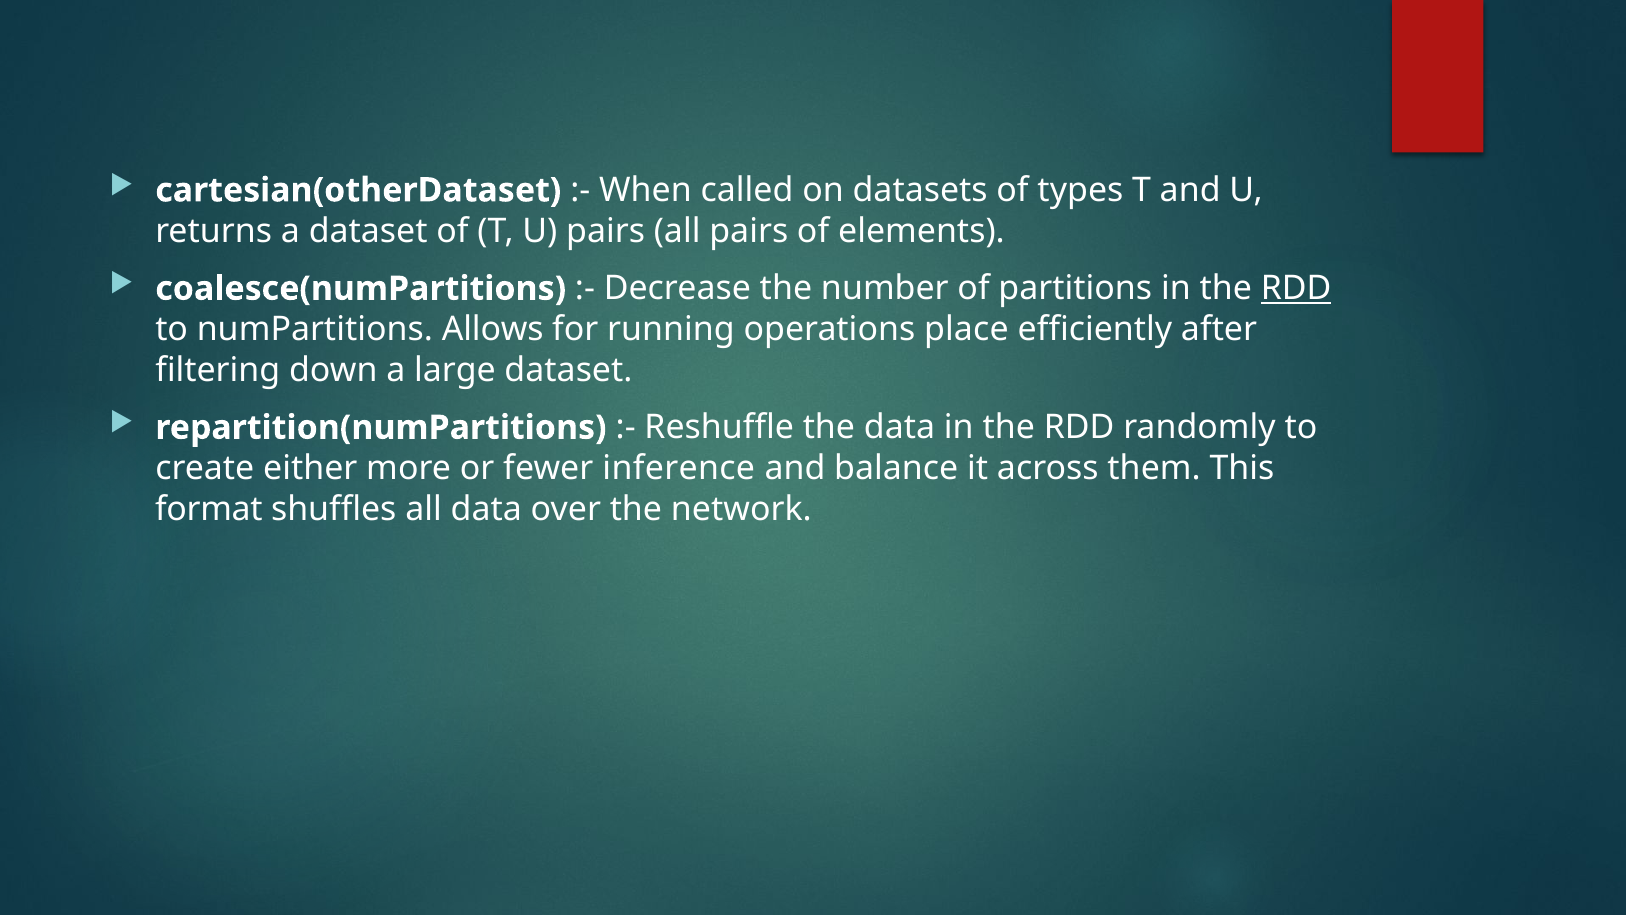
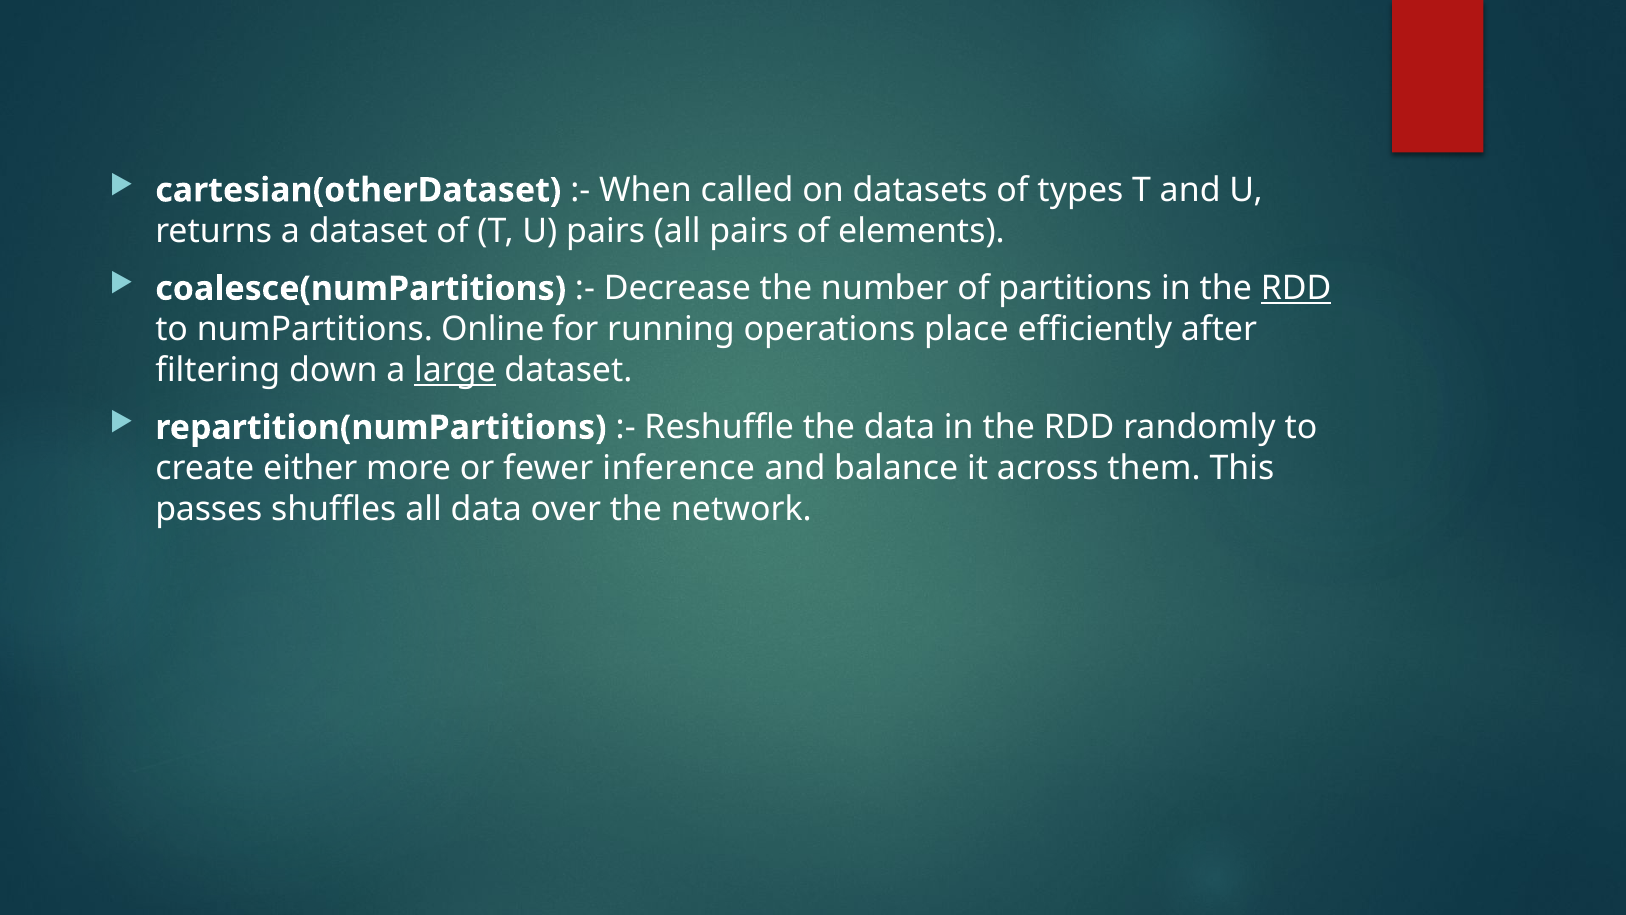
Allows: Allows -> Online (493, 329)
large underline: none -> present (455, 370)
format: format -> passes (209, 509)
